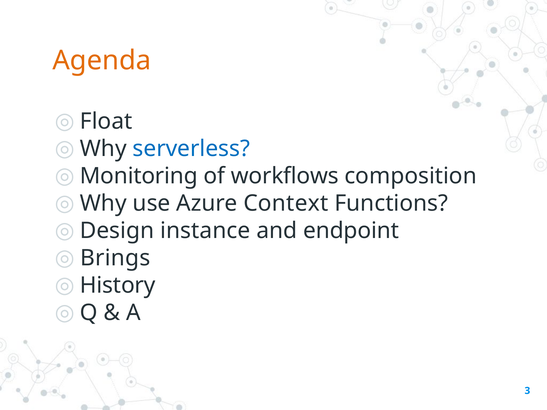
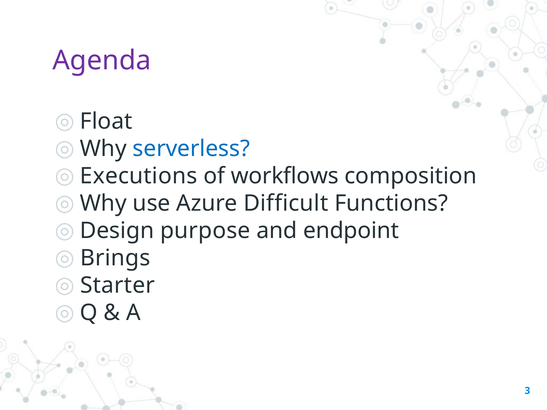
Agenda colour: orange -> purple (102, 61)
Monitoring: Monitoring -> Executions (139, 176)
Context: Context -> Difficult (286, 203)
instance: instance -> purpose (205, 231)
History: History -> Starter (117, 285)
